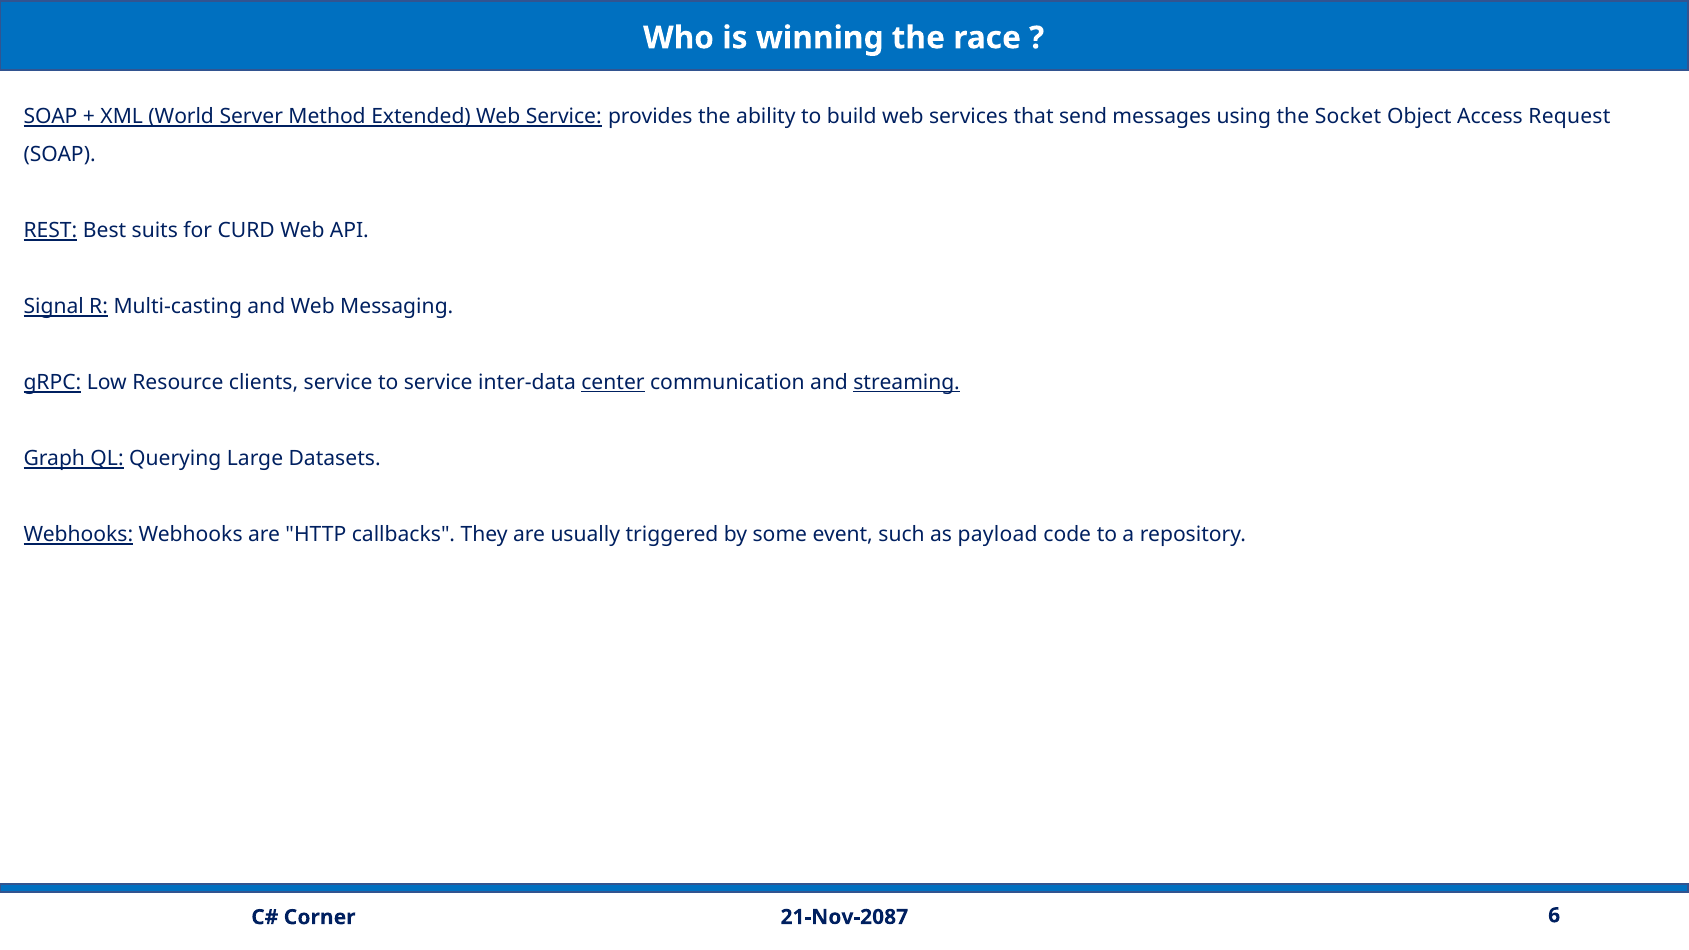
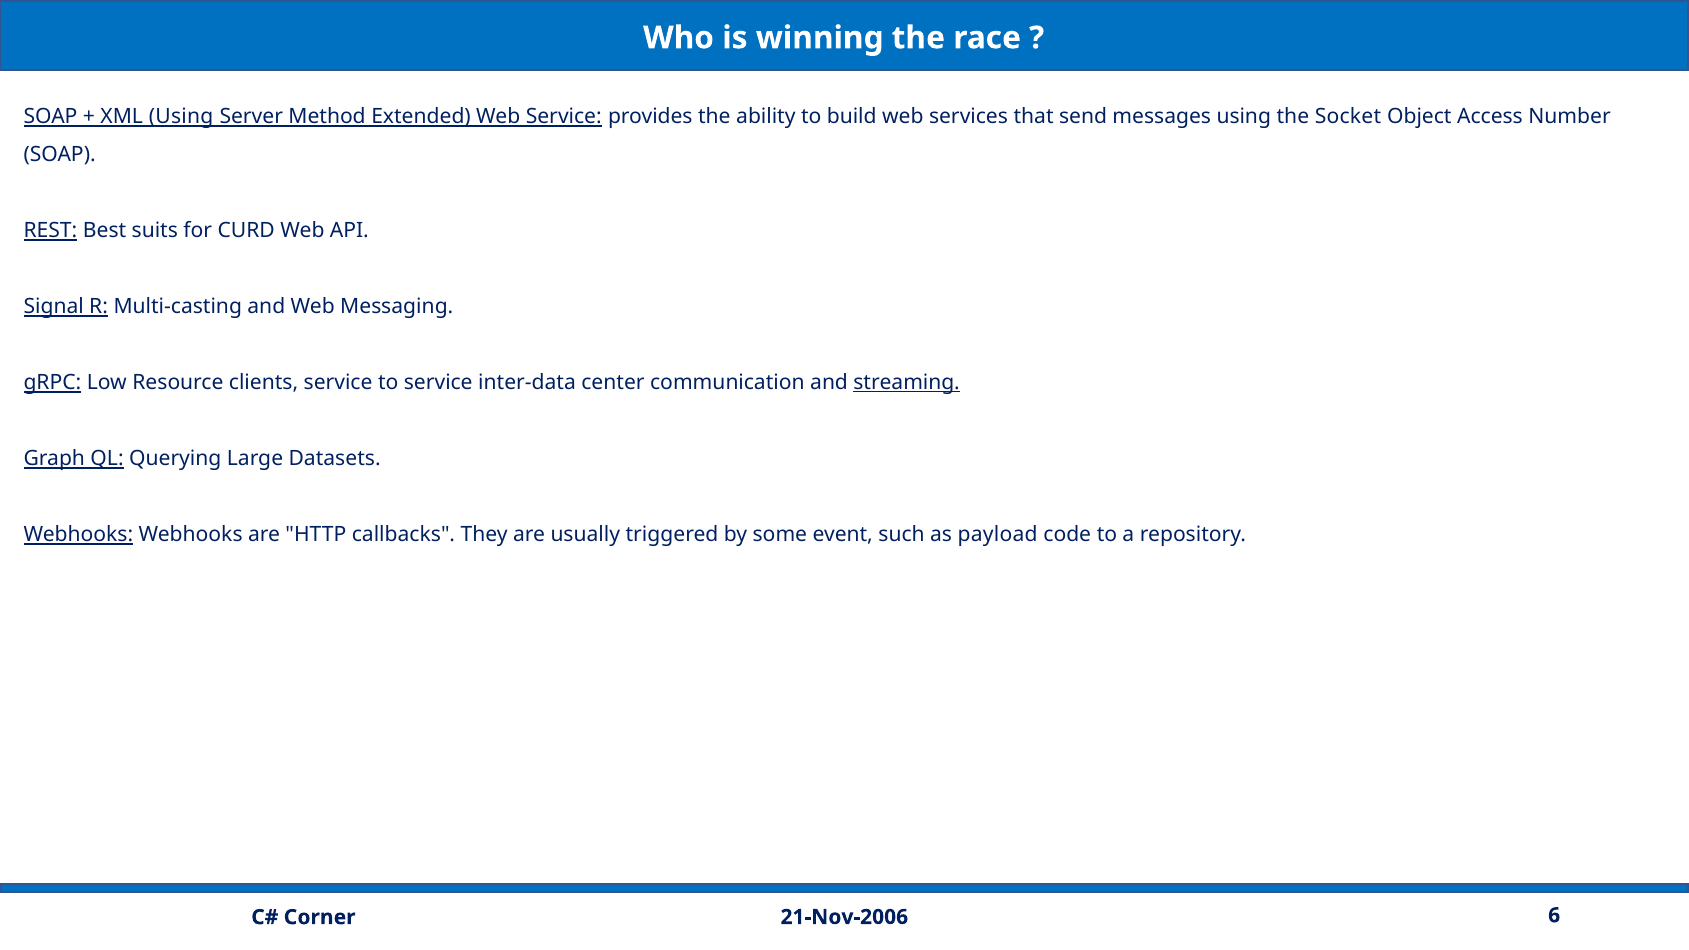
XML World: World -> Using (181, 116)
Request: Request -> Number (1570, 116)
center underline: present -> none (613, 382)
21-Nov-2087: 21-Nov-2087 -> 21-Nov-2006 (844, 917)
